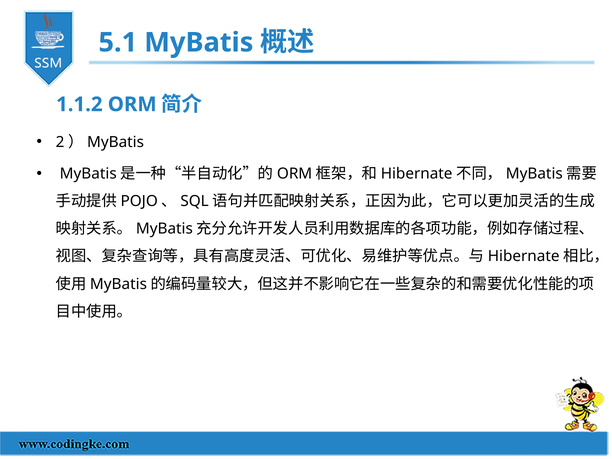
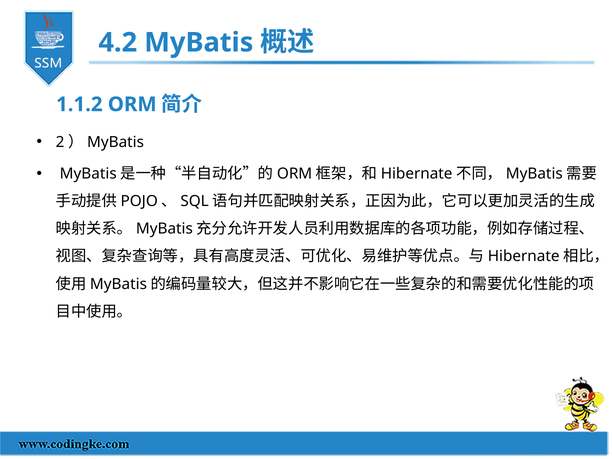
5.1: 5.1 -> 4.2 (118, 42)
